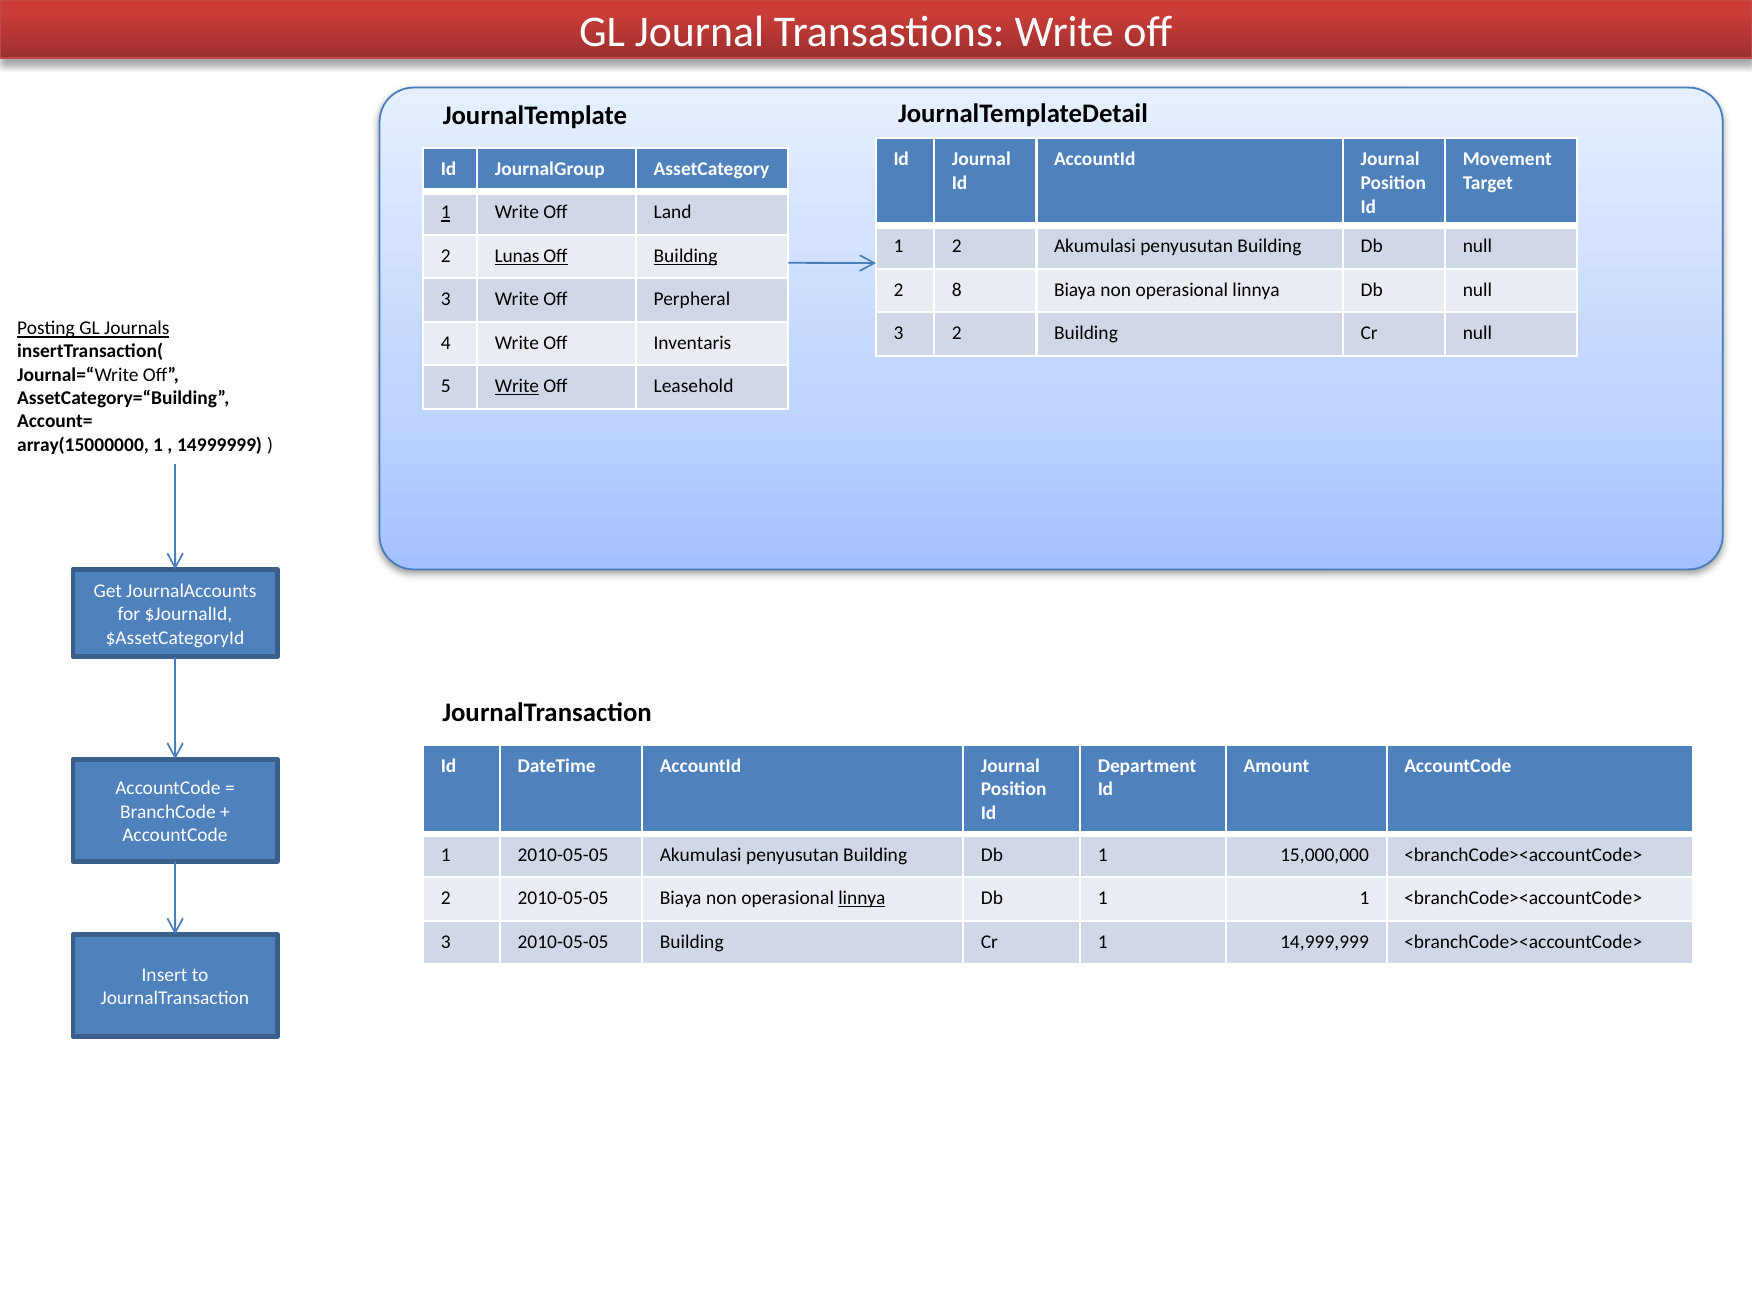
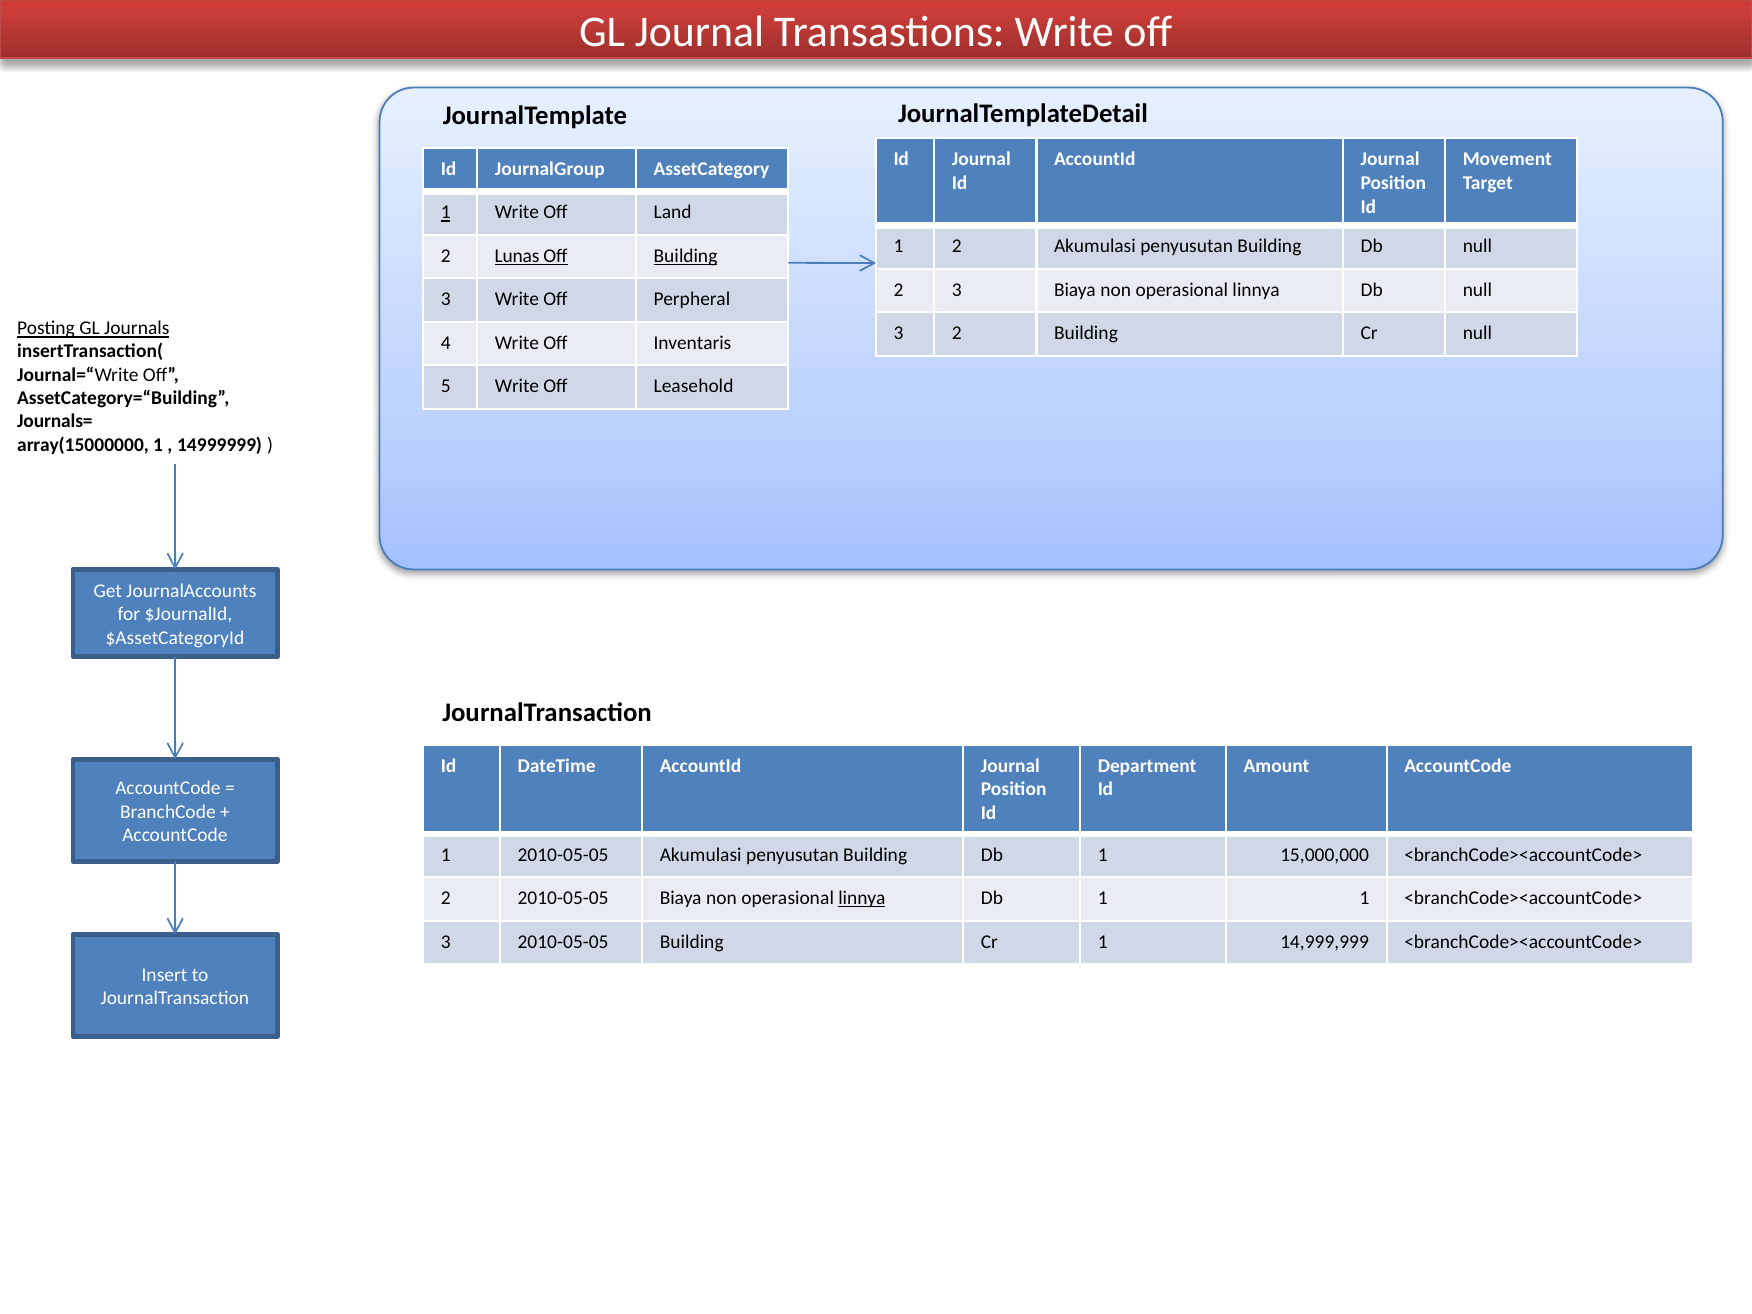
2 8: 8 -> 3 (957, 290)
Write underline: present -> none (517, 386)
Account=: Account= -> Journals= (55, 421)
